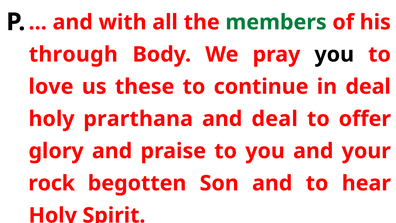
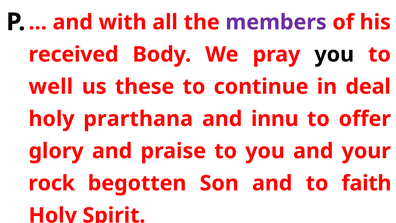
members colour: green -> purple (276, 22)
through: through -> received (74, 54)
love: love -> well (51, 87)
and deal: deal -> innu (275, 119)
hear: hear -> faith (366, 183)
